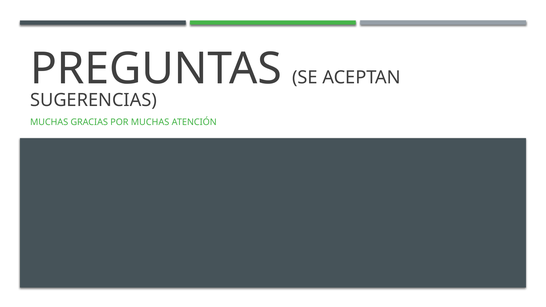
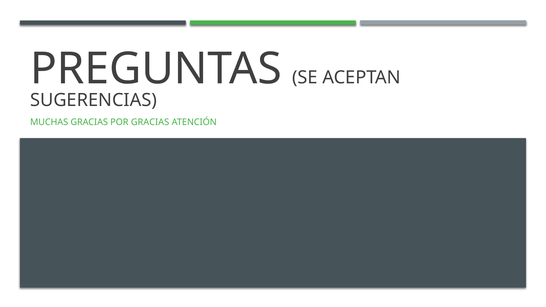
POR MUCHAS: MUCHAS -> GRACIAS (150, 122)
